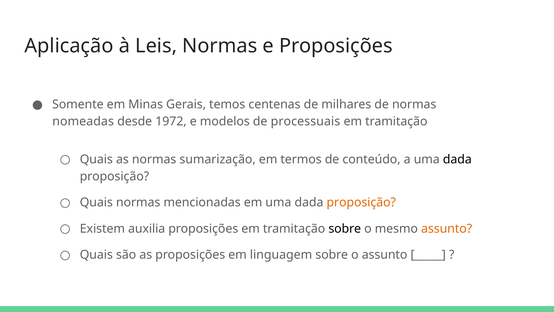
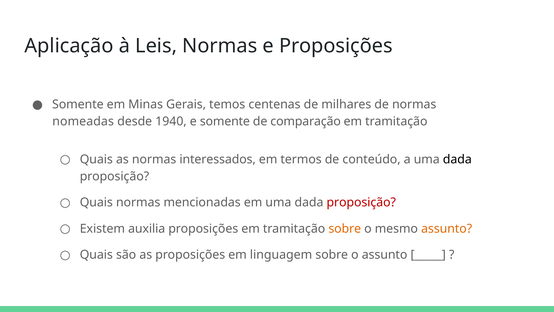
1972: 1972 -> 1940 (171, 121)
e modelos: modelos -> somente (225, 121)
processuais: processuais -> comparação (306, 121)
sumarização: sumarização -> interessados (218, 159)
proposição colour: orange -> red (361, 202)
sobre colour: black -> orange (345, 228)
